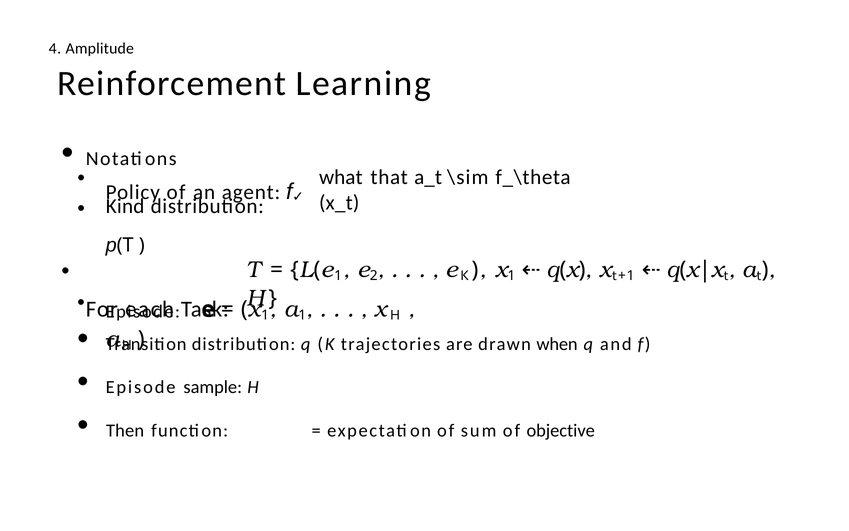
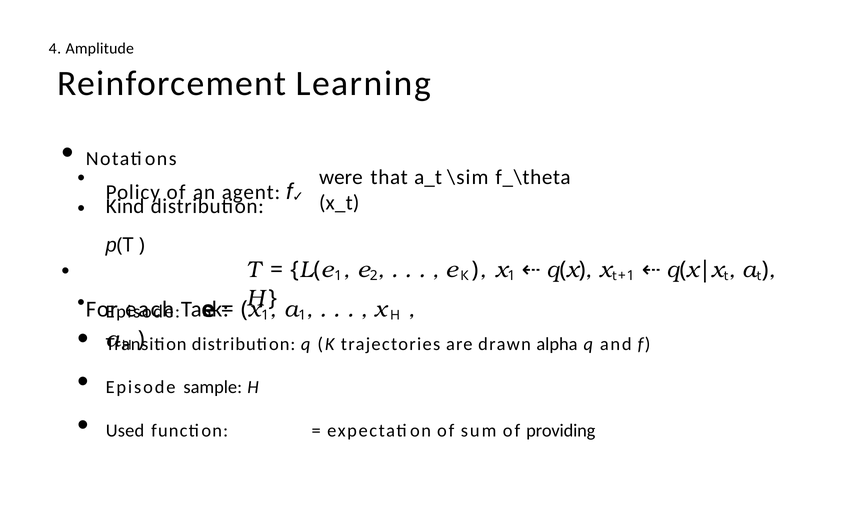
what: what -> were (341, 177)
when: when -> alpha (557, 344)
Then: Then -> Used (125, 430)
objective: objective -> providing (561, 430)
